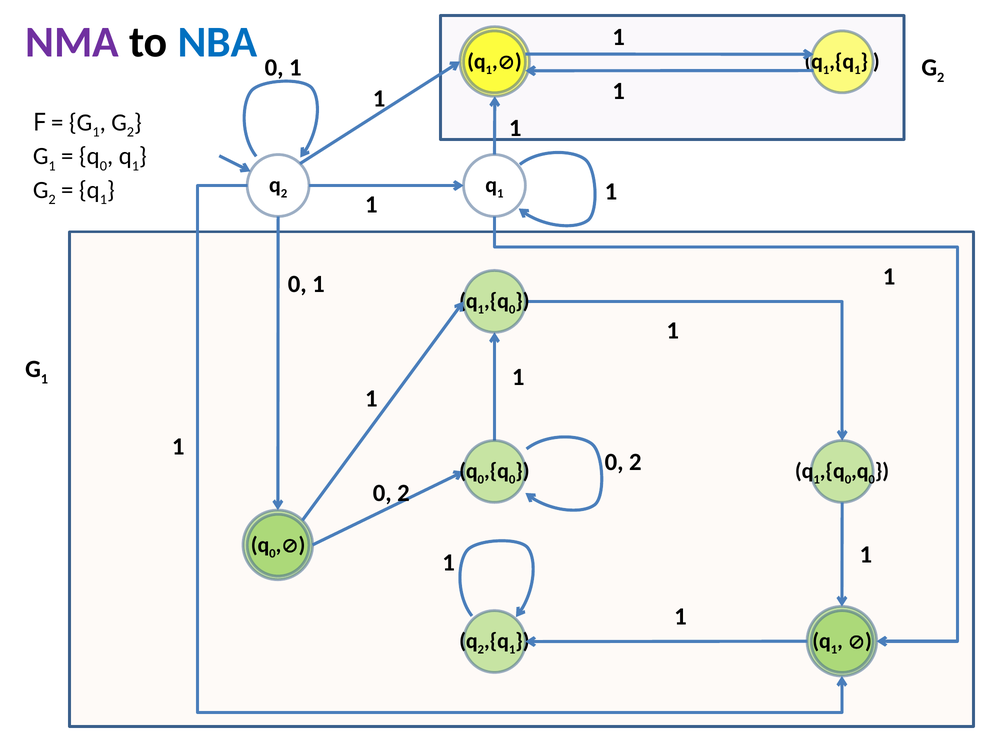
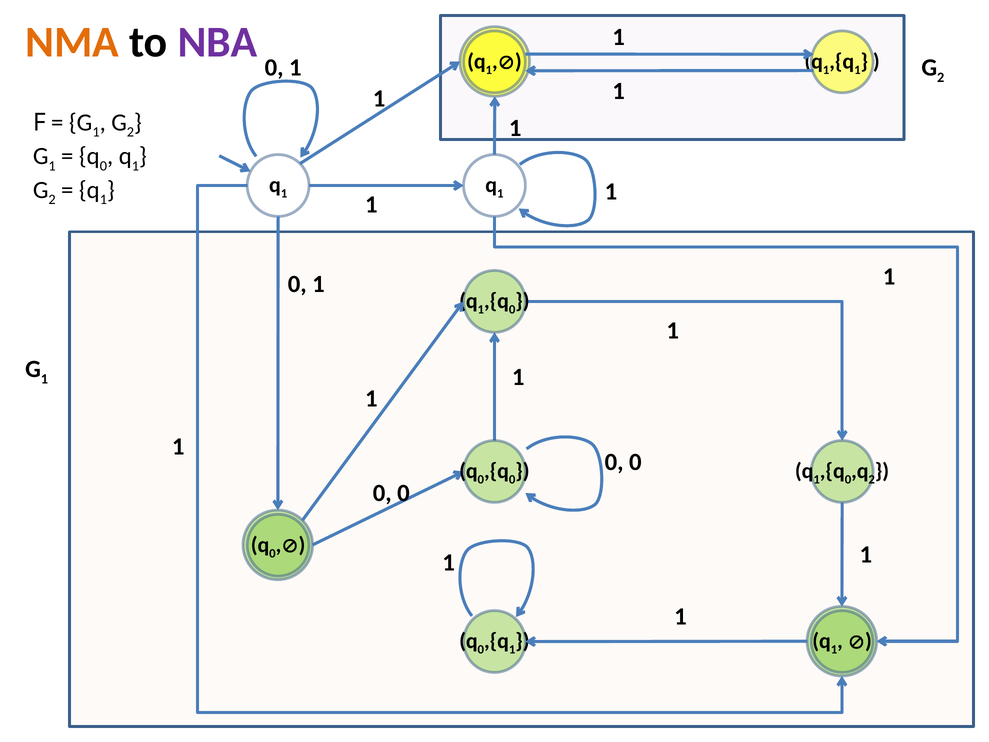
NMA colour: purple -> orange (72, 42)
NBA colour: blue -> purple (217, 42)
2: 2 -> 1 (284, 194)
2: 2 -> 0 (635, 462)
0: 0 -> 2 (872, 480)
2: 2 -> 0 (403, 493)
2: 2 -> 0 (481, 650)
